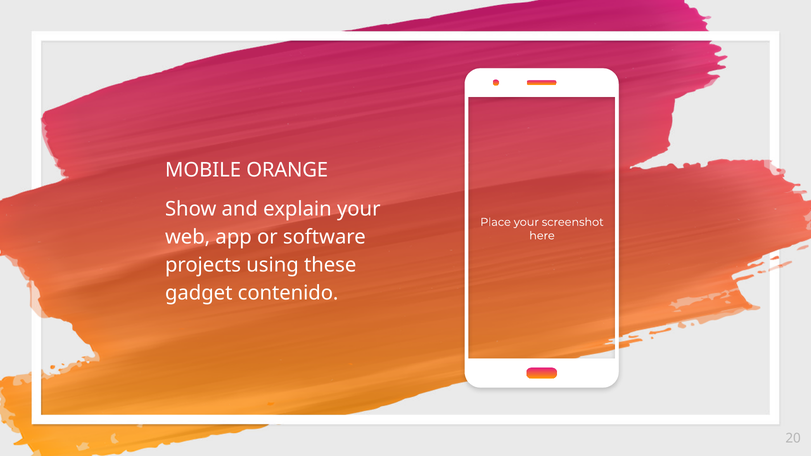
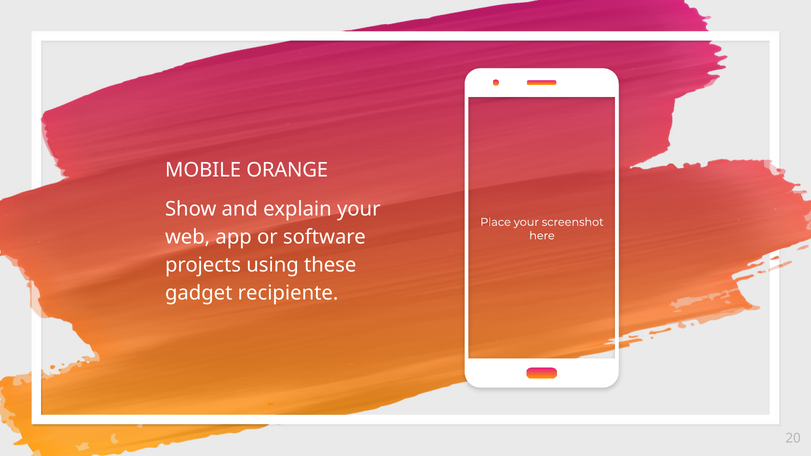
contenido: contenido -> recipiente (288, 293)
